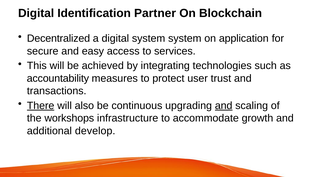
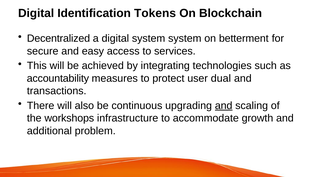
Partner: Partner -> Tokens (155, 13)
application: application -> betterment (244, 39)
trust: trust -> dual (221, 78)
There underline: present -> none (41, 106)
develop: develop -> problem (95, 131)
